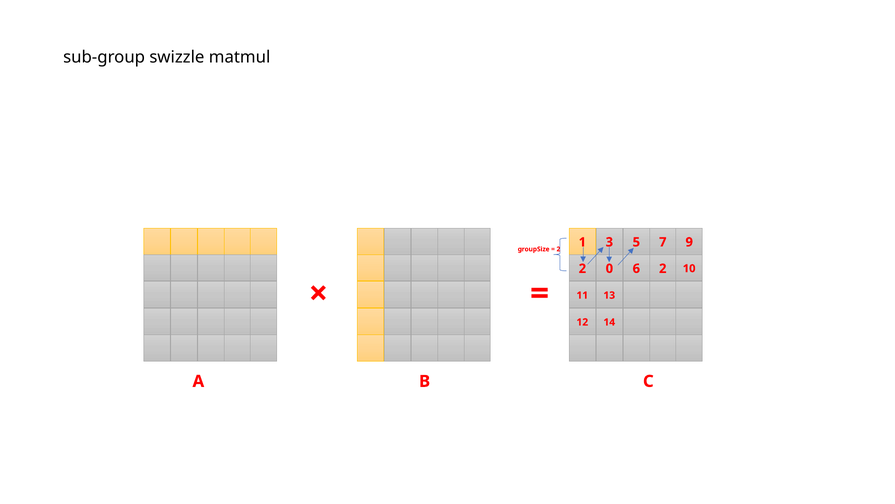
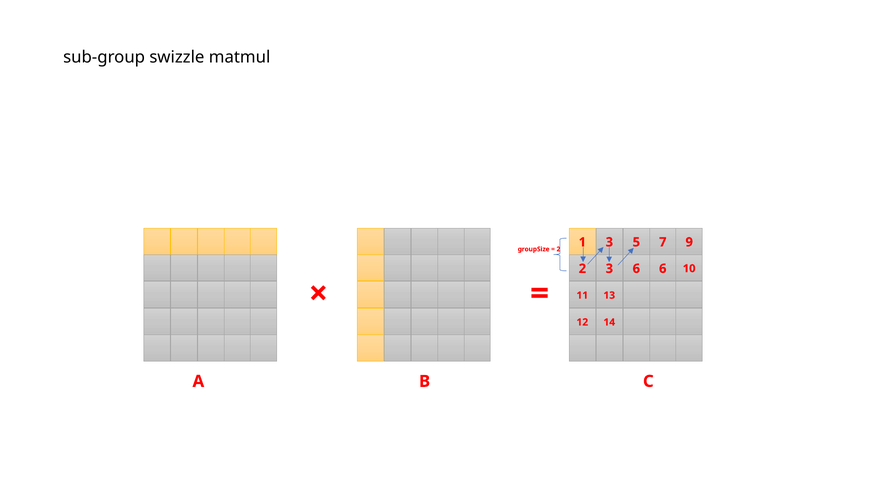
2 0: 0 -> 3 (609, 268)
6 2: 2 -> 6 (663, 268)
